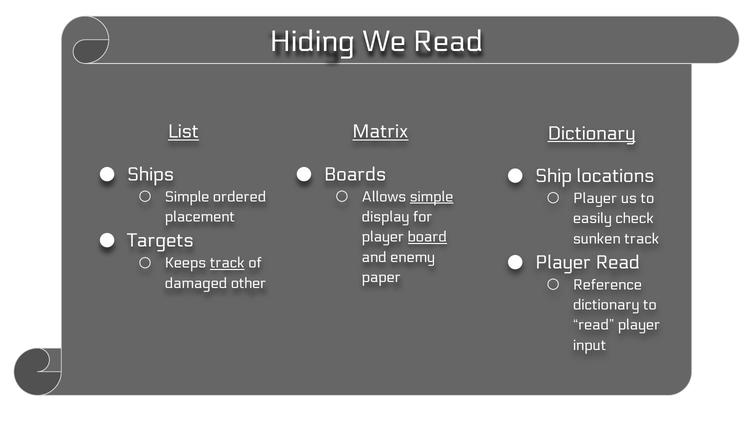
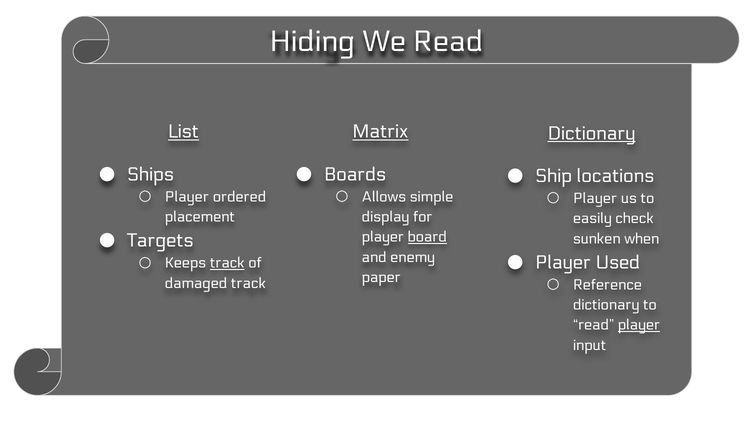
Simple: Simple -> Player (187, 197)
simple underline: present -> none (432, 197)
sunken track: track -> when (642, 239)
Player Read: Read -> Used (618, 263)
damaged other: other -> track (248, 284)
player underline: none -> present (639, 326)
